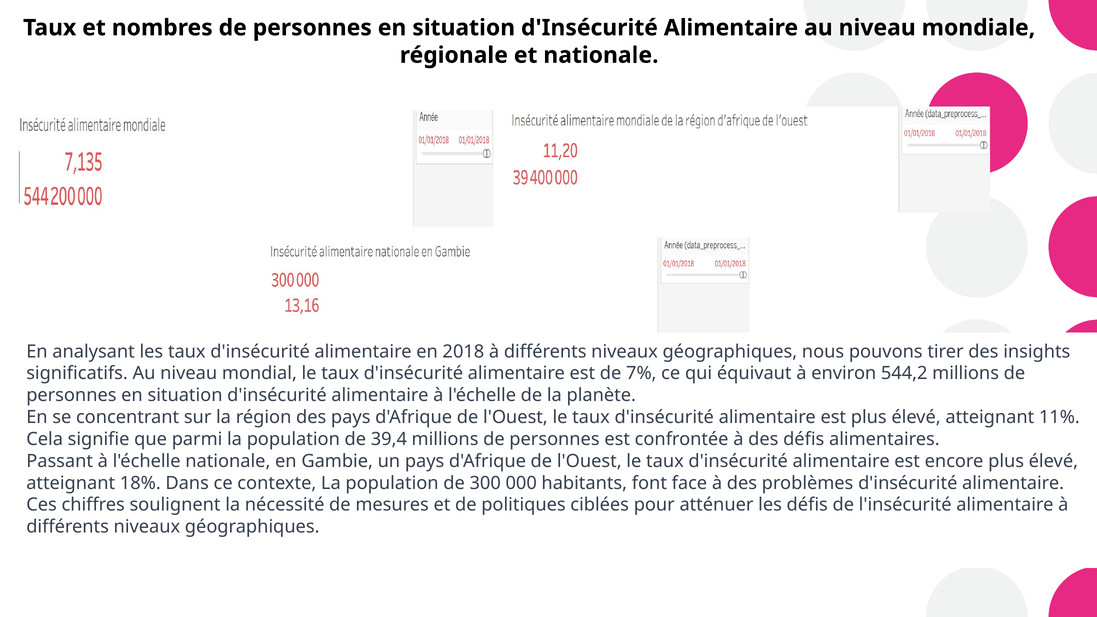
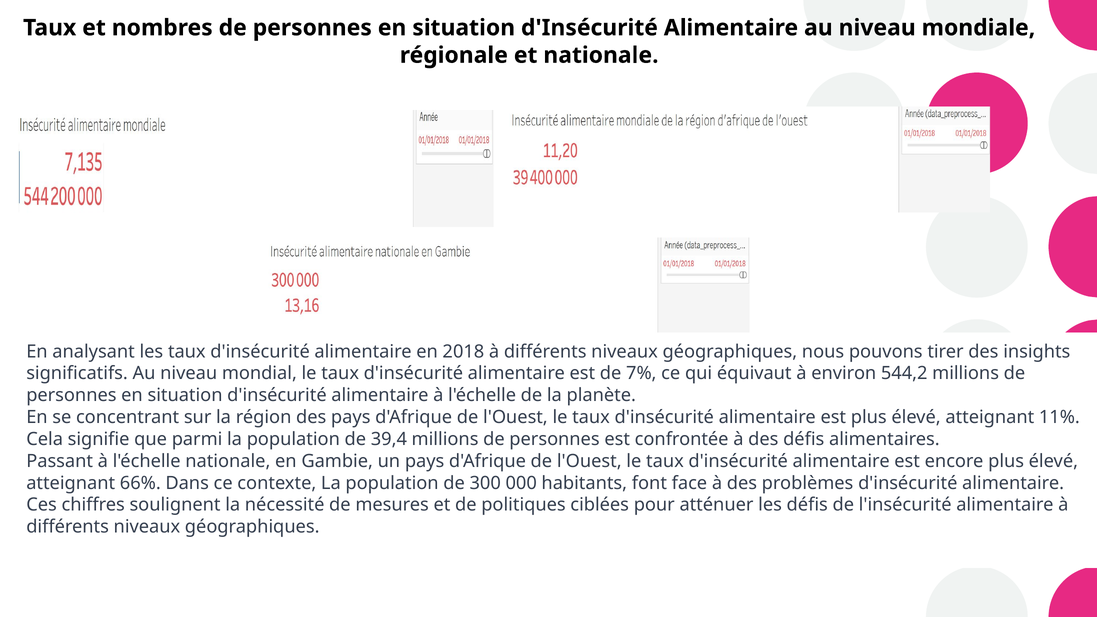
18%: 18% -> 66% (140, 483)
